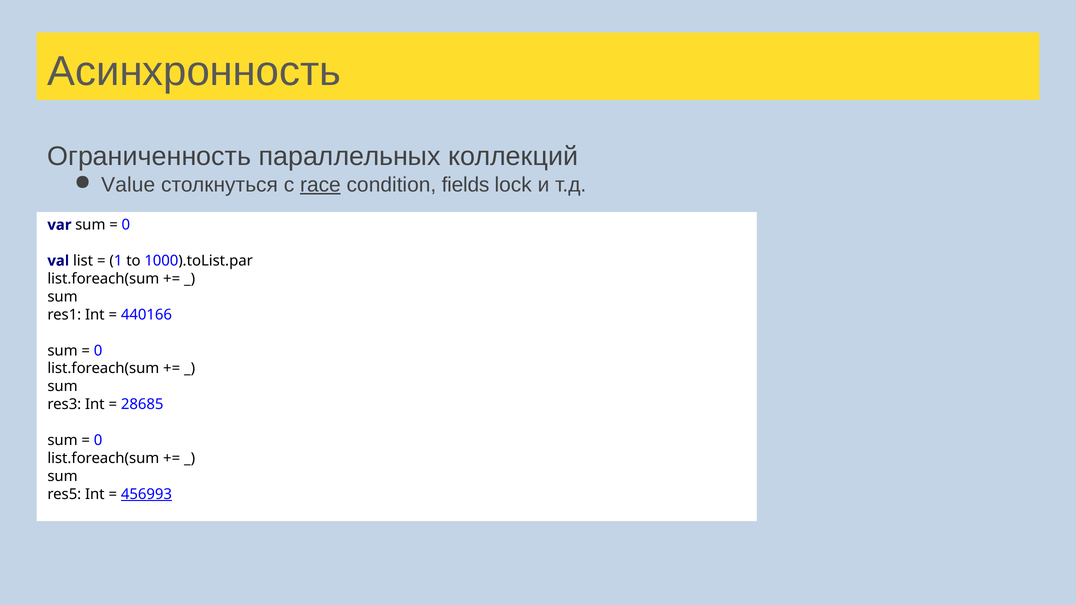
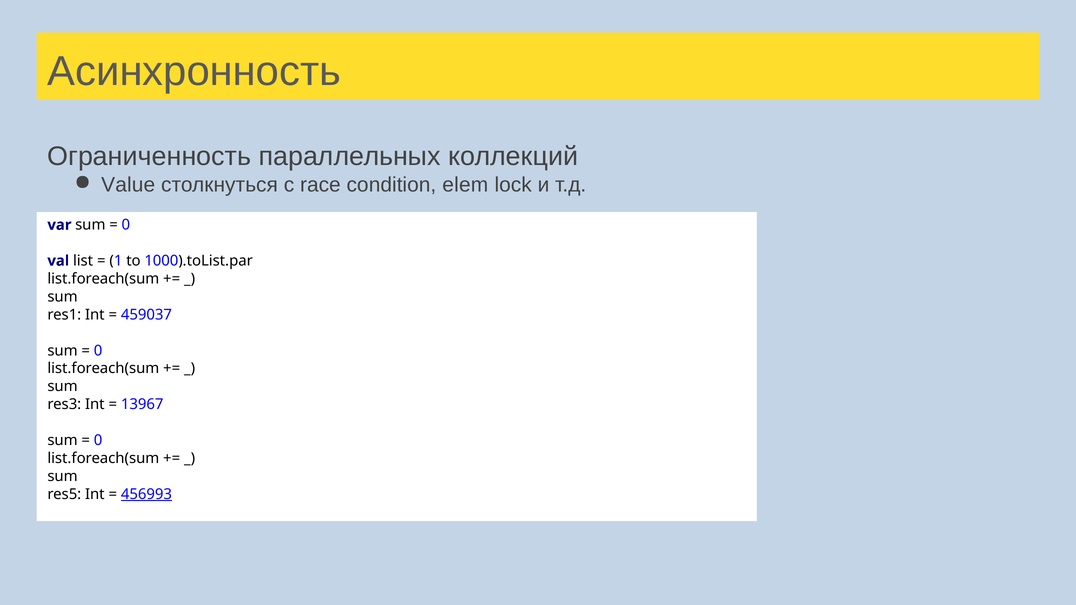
race underline: present -> none (320, 185)
fields: fields -> elem (465, 185)
440166: 440166 -> 459037 (146, 315)
28685: 28685 -> 13967 (142, 405)
